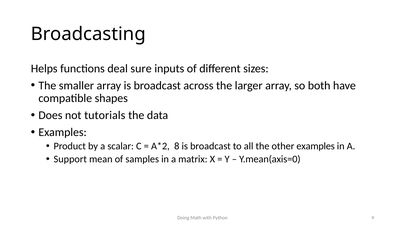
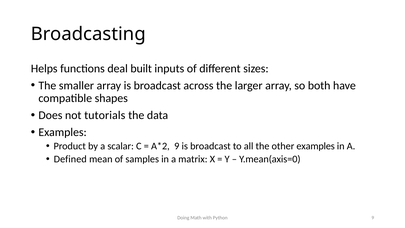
sure: sure -> built (141, 68)
8: 8 -> 9 (177, 146)
Support: Support -> Defined (70, 159)
